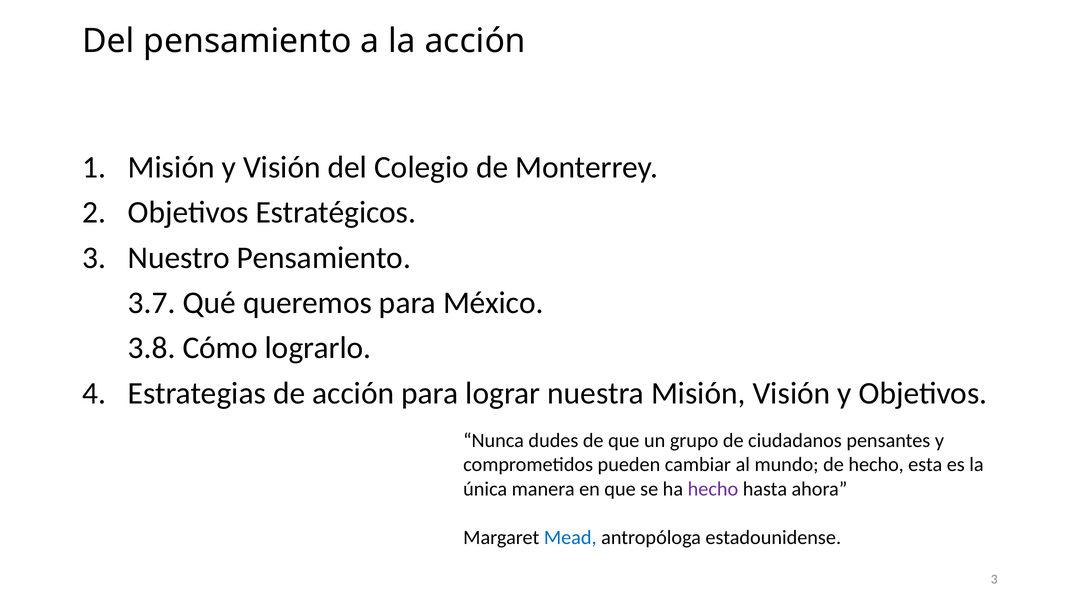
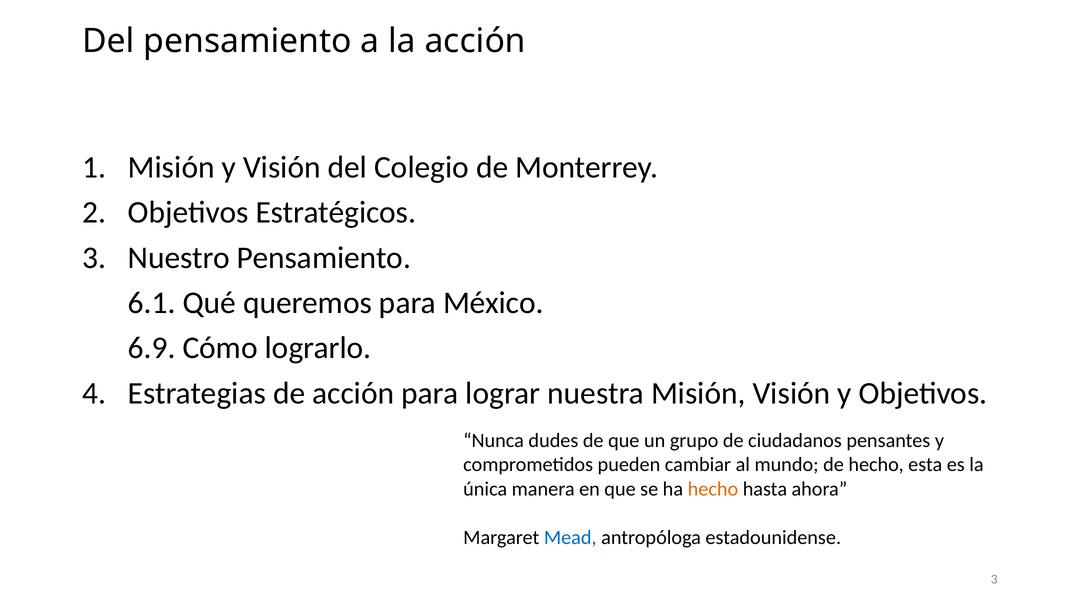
3.7: 3.7 -> 6.1 (152, 303)
3.8: 3.8 -> 6.9 (152, 348)
hecho colour: purple -> orange (713, 489)
